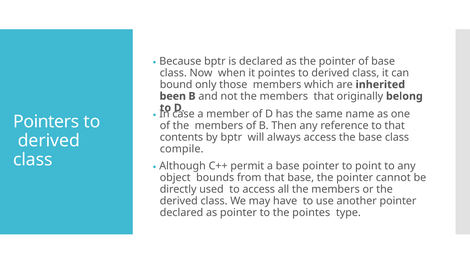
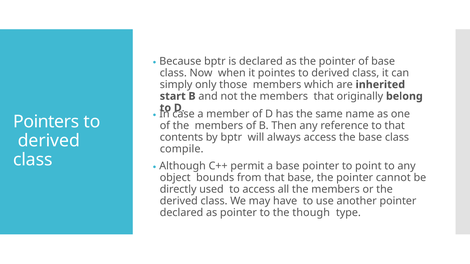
bound: bound -> simply (176, 85)
been: been -> start (173, 96)
the pointes: pointes -> though (311, 213)
